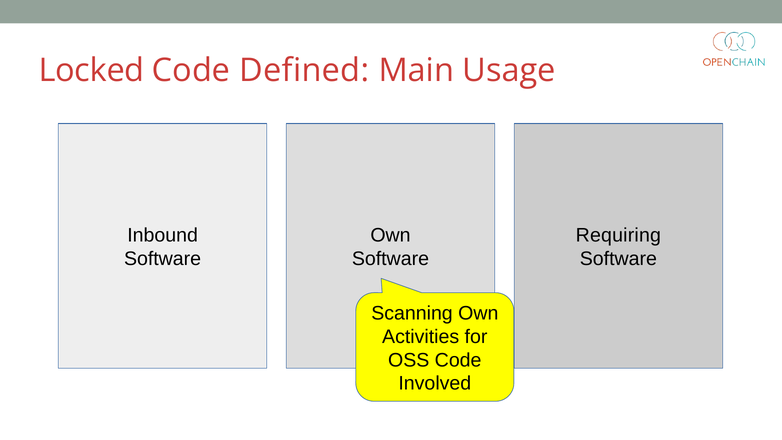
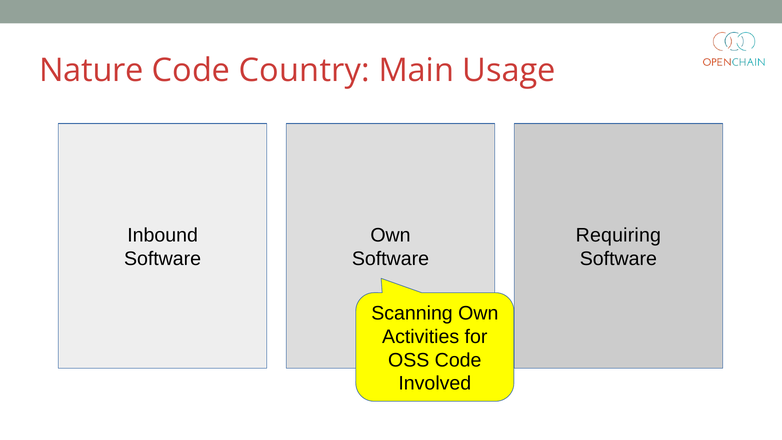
Locked: Locked -> Nature (91, 71)
Defined: Defined -> Country (304, 71)
